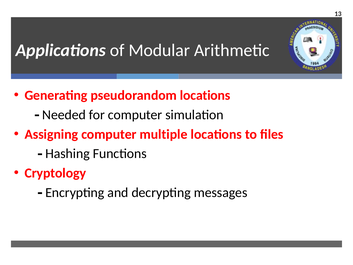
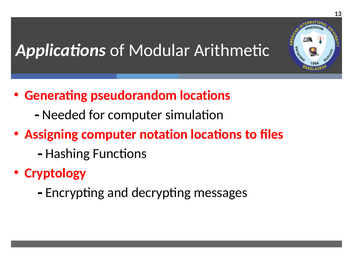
multiple: multiple -> notation (164, 134)
